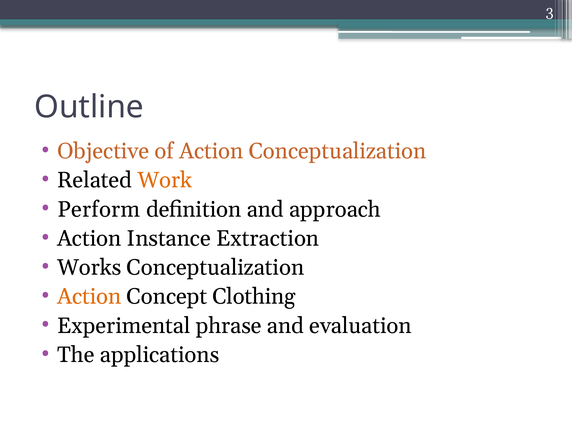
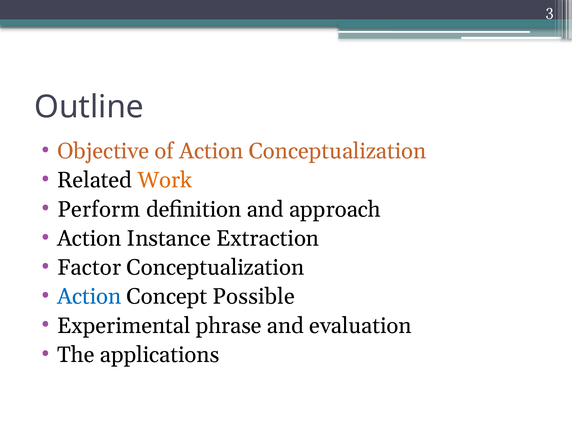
Works: Works -> Factor (89, 268)
Action colour: orange -> blue (89, 297)
Clothing: Clothing -> Possible (254, 297)
